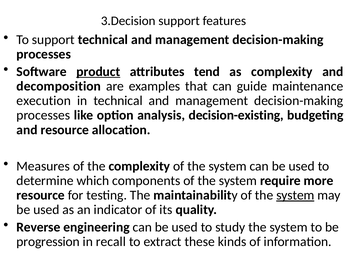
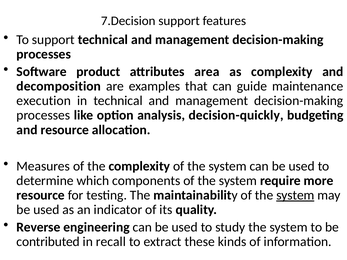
3.Decision: 3.Decision -> 7.Decision (128, 21)
product underline: present -> none (98, 72)
tend: tend -> area (207, 72)
decision-existing: decision-existing -> decision-quickly (236, 115)
progression: progression -> contributed (48, 242)
